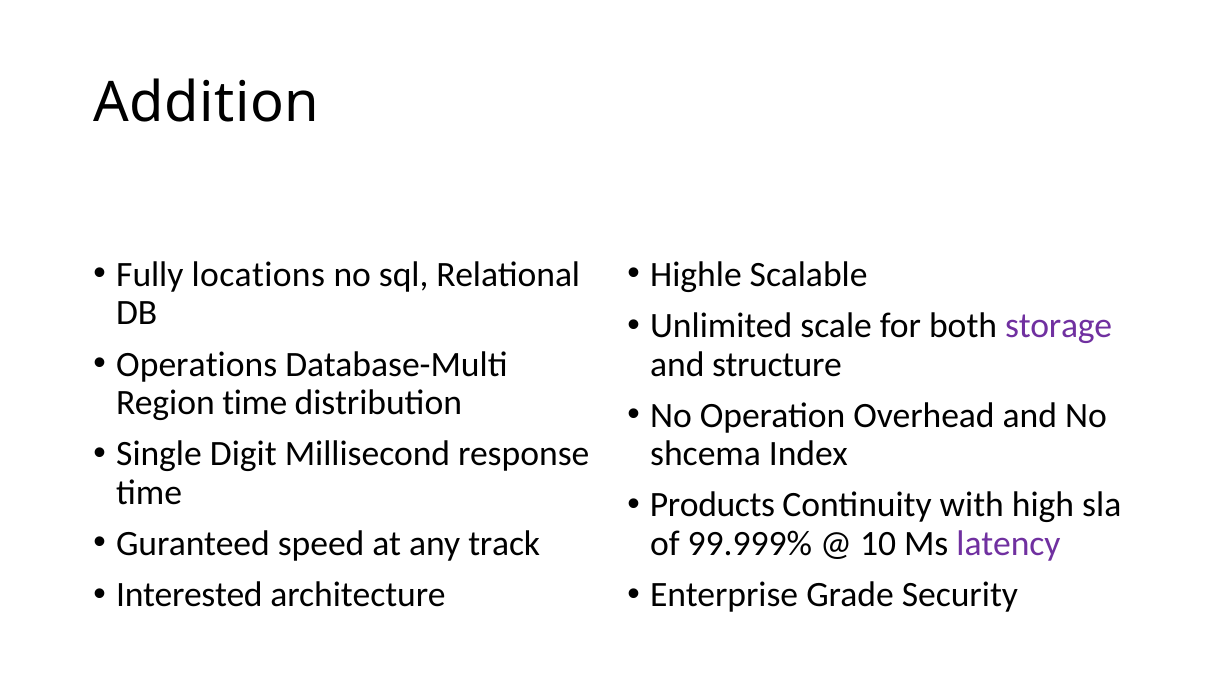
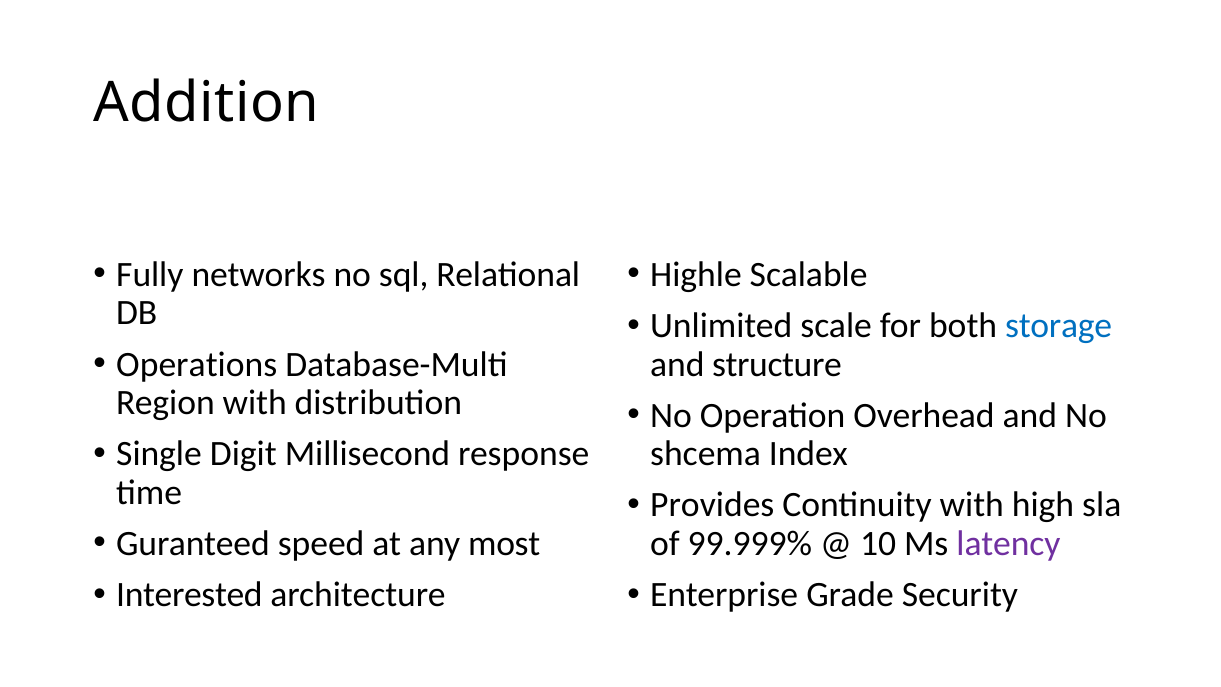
locations: locations -> networks (259, 275)
storage colour: purple -> blue (1059, 326)
Region time: time -> with (255, 403)
Products: Products -> Provides (712, 505)
track: track -> most (504, 543)
